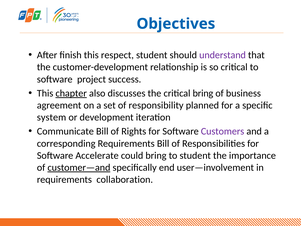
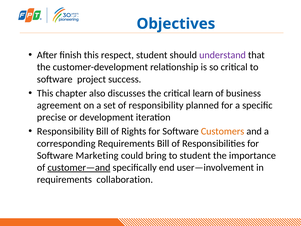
chapter underline: present -> none (71, 93)
critical bring: bring -> learn (203, 93)
system: system -> precise (52, 117)
Communicate: Communicate -> Responsibility (65, 131)
Customers colour: purple -> orange (223, 131)
Accelerate: Accelerate -> Marketing (97, 155)
